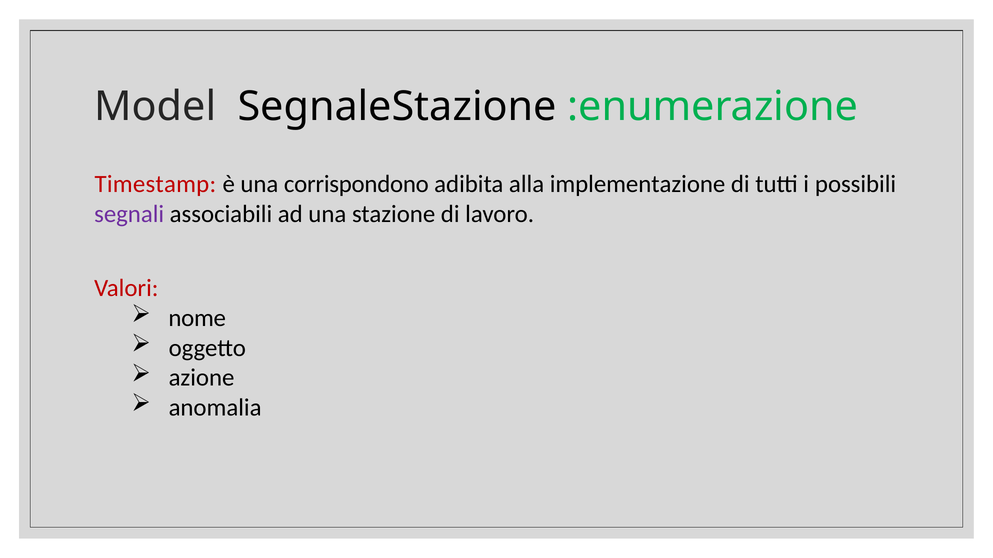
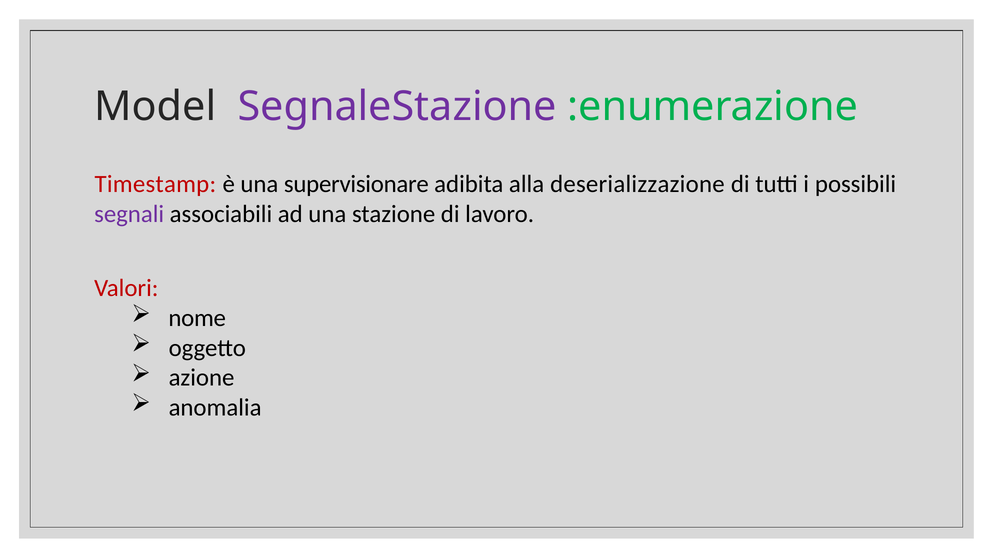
SegnaleStazione colour: black -> purple (397, 107)
corrispondono: corrispondono -> supervisionare (356, 184)
implementazione: implementazione -> deserializzazione (637, 184)
